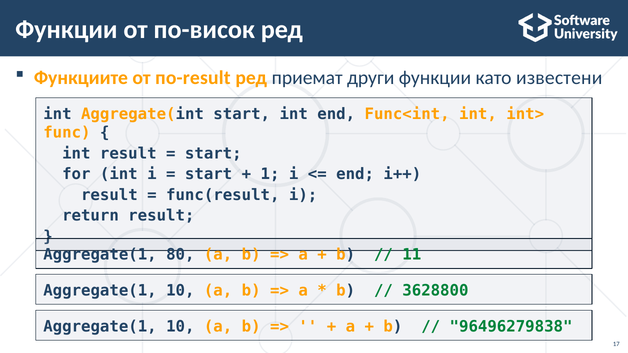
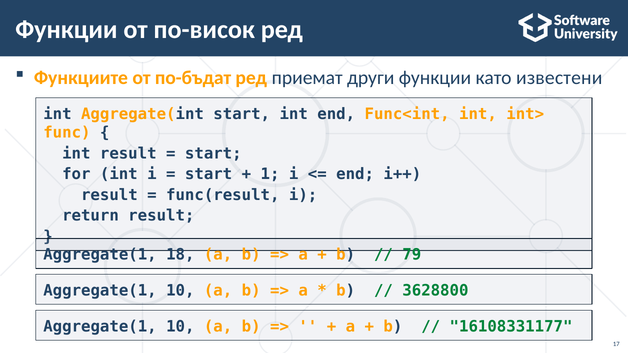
по-result: по-result -> по-бъдат (193, 78)
80: 80 -> 18 (180, 255)
11: 11 -> 79 (412, 255)
96496279838: 96496279838 -> 16108331177 (511, 327)
